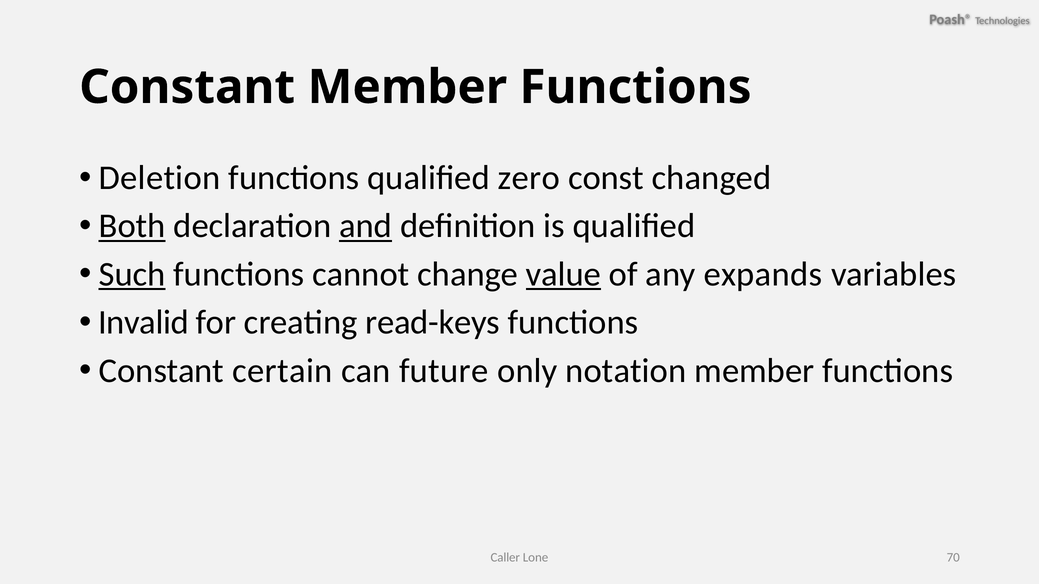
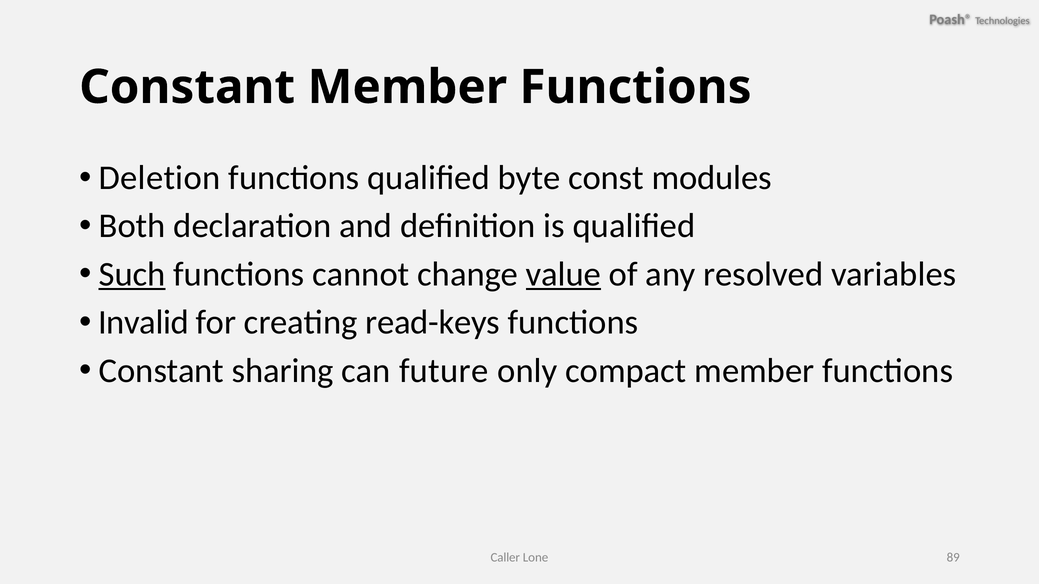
zero: zero -> byte (529, 178)
changed: changed -> modules (712, 178)
Both underline: present -> none (132, 226)
and underline: present -> none (366, 226)
expands: expands -> resolved (763, 274)
certain: certain -> sharing (283, 371)
notation: notation -> compact (626, 371)
70: 70 -> 89 (953, 558)
